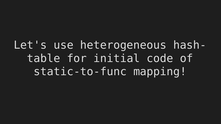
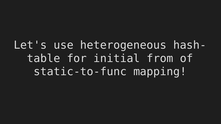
code: code -> from (160, 59)
